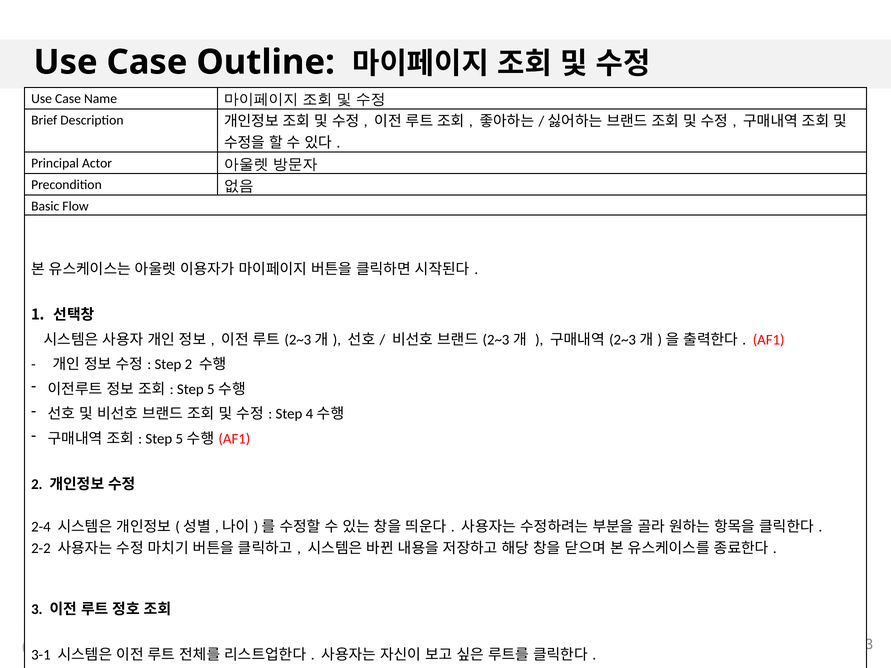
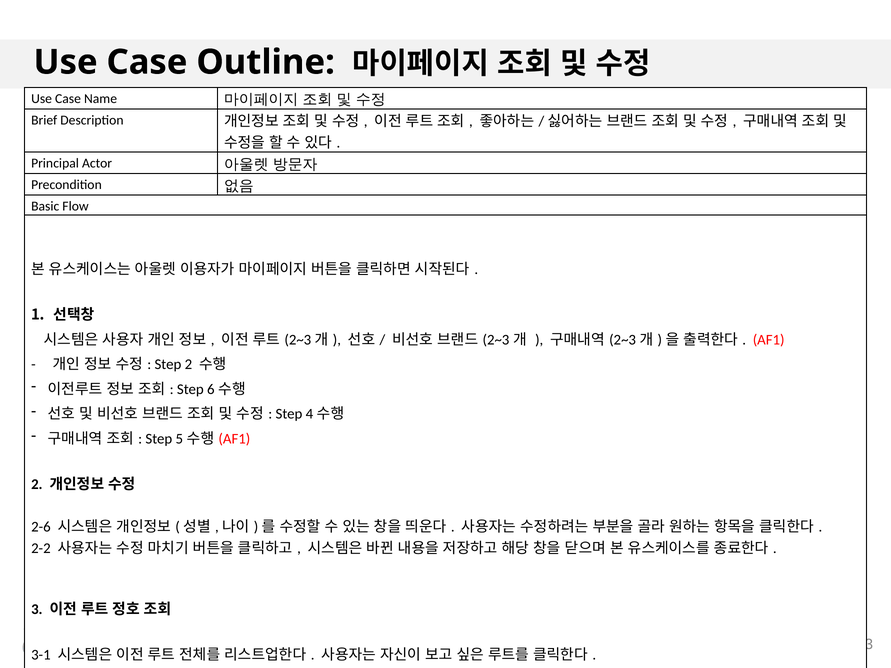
5: 5 -> 6 (211, 389)
2-4: 2-4 -> 2-6 (41, 527)
